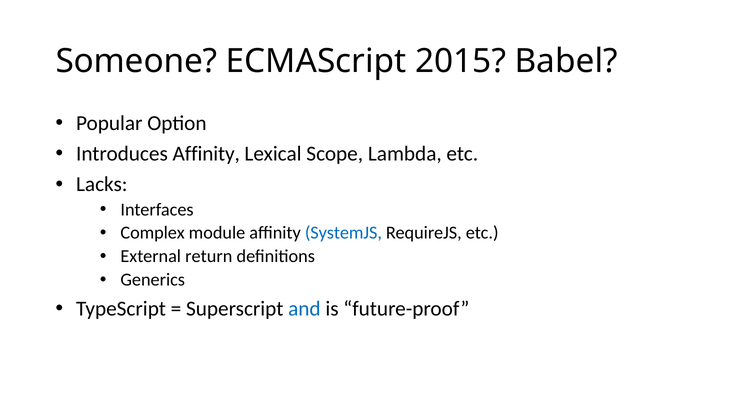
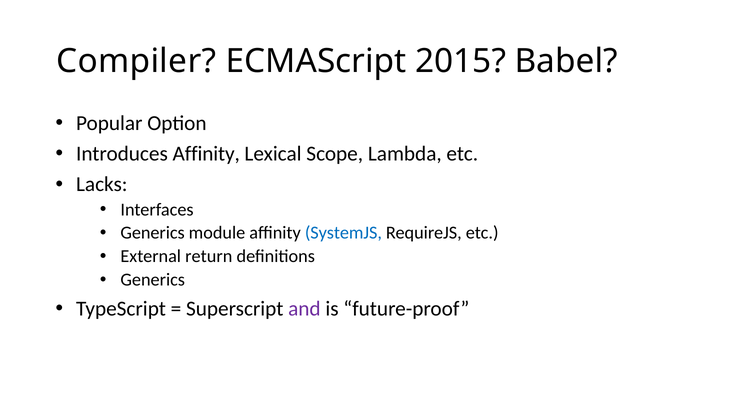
Someone: Someone -> Compiler (136, 61)
Complex: Complex -> Generics (153, 233)
and colour: blue -> purple (304, 309)
